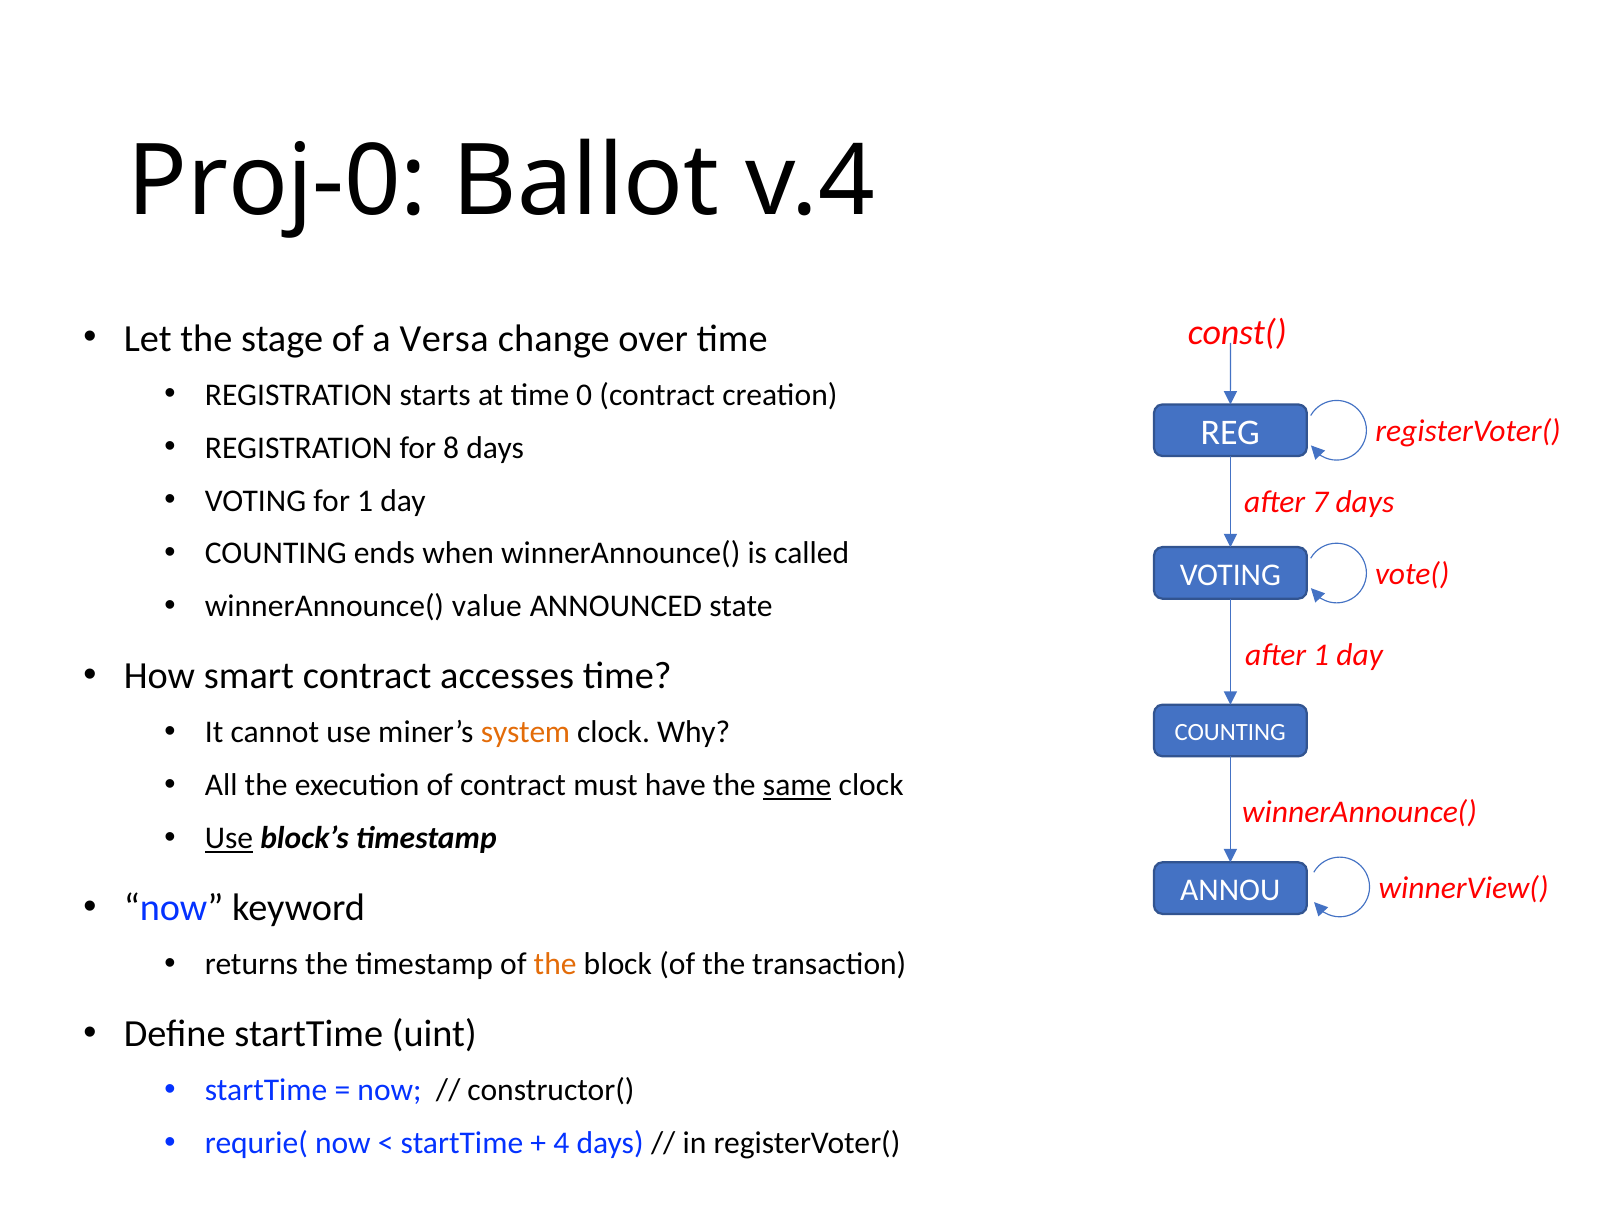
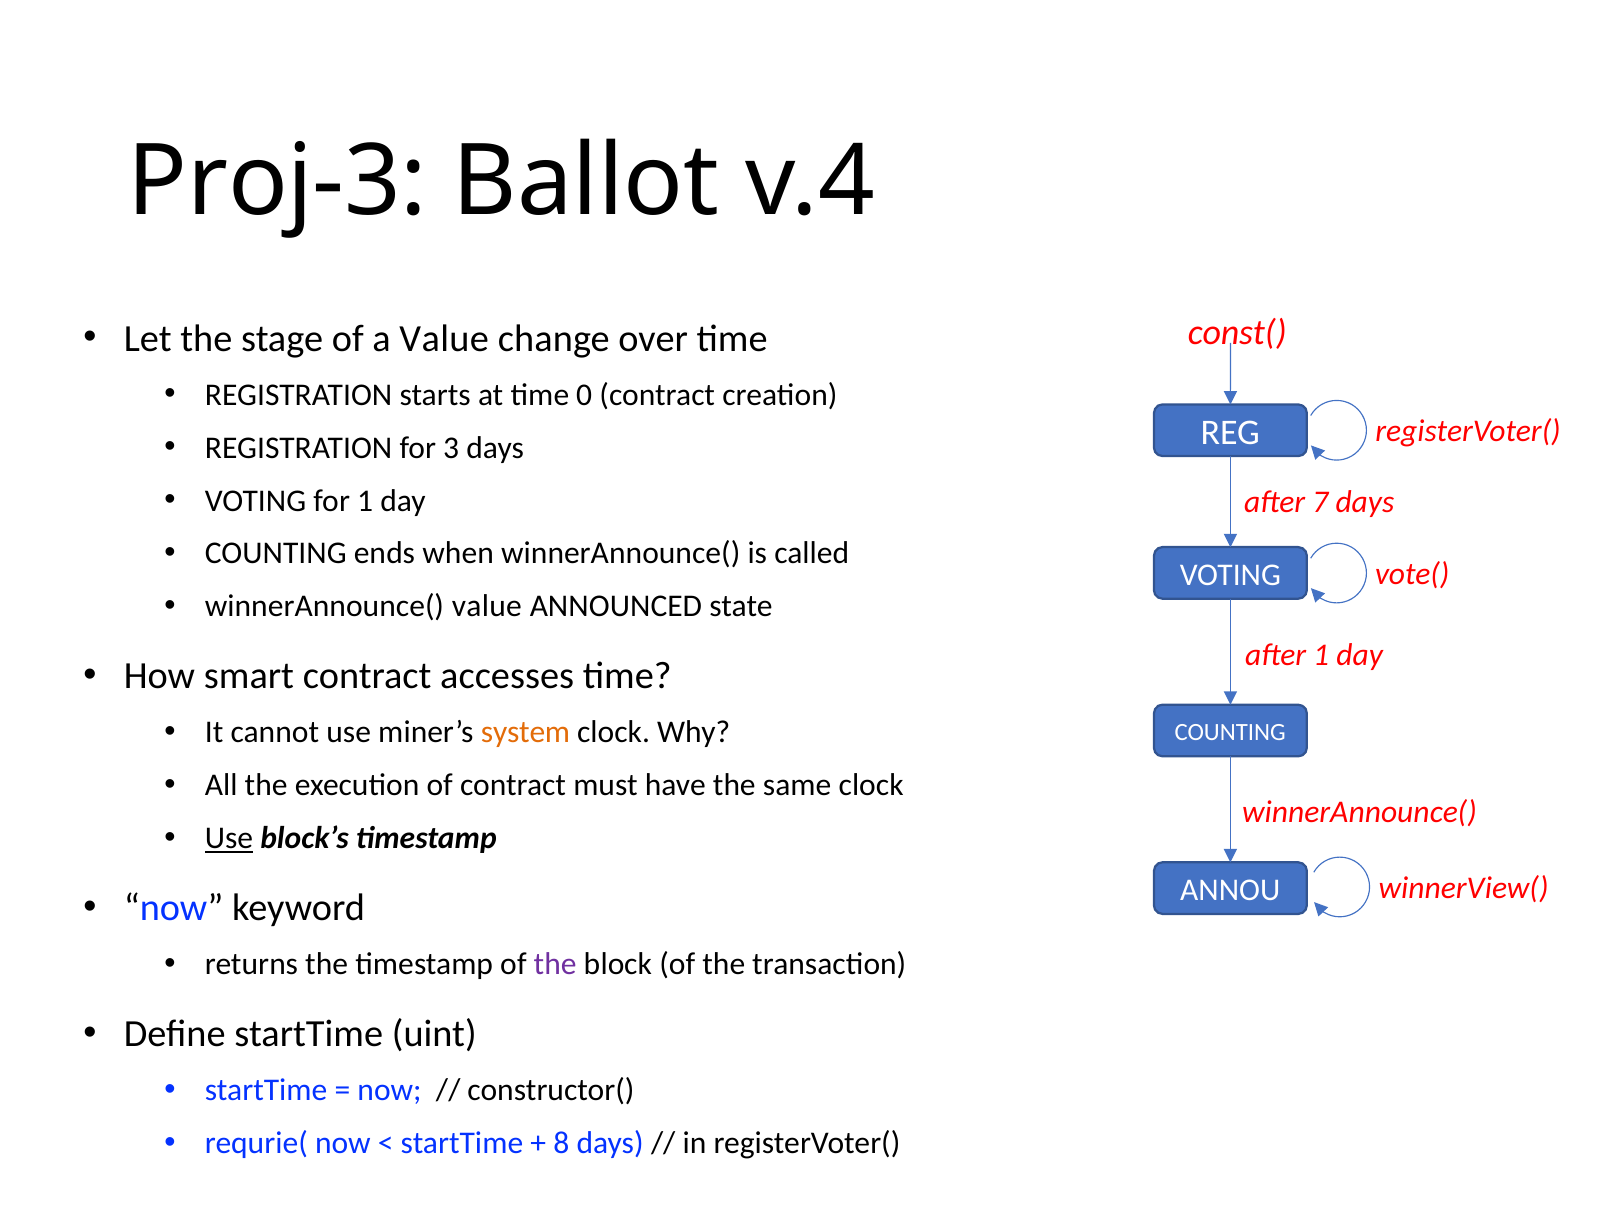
Proj-0: Proj-0 -> Proj-3 (278, 182)
a Versa: Versa -> Value (444, 338)
8: 8 -> 3 (451, 448)
same underline: present -> none (797, 785)
the colour: orange -> purple (555, 964)
4: 4 -> 8 (561, 1143)
